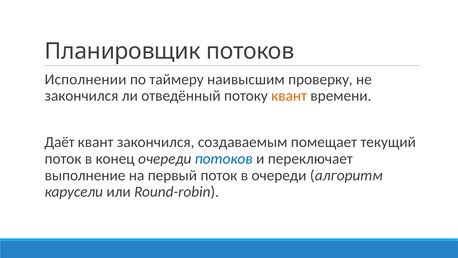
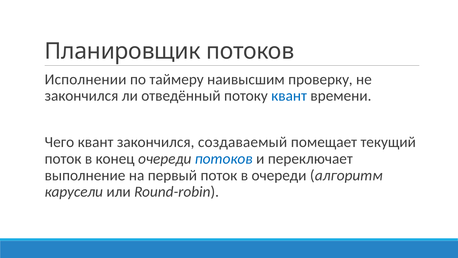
квант colour: orange -> blue (289, 96)
Даёт: Даёт -> Чего (59, 142)
создаваемым: создаваемым -> создаваемый (243, 142)
